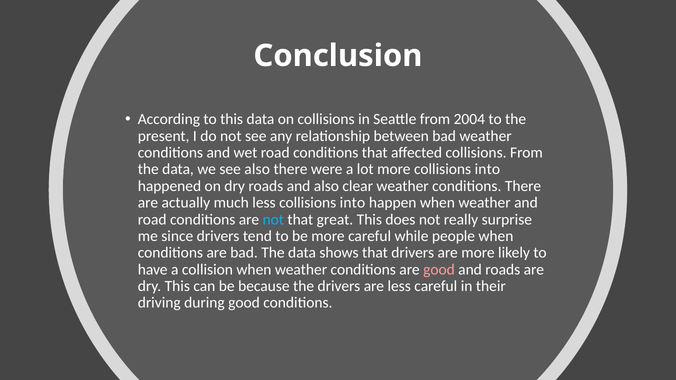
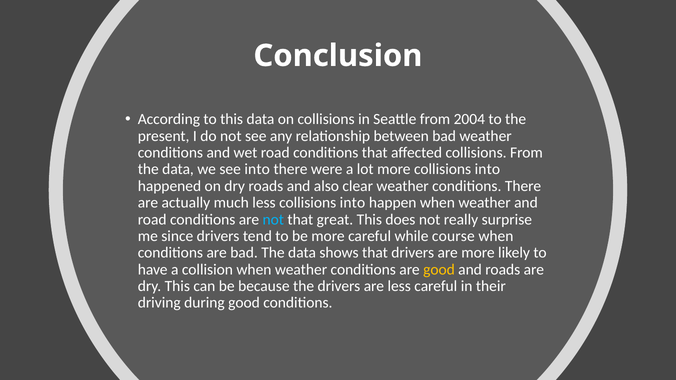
see also: also -> into (257, 169)
people: people -> course (453, 236)
good colour: pink -> yellow (439, 270)
